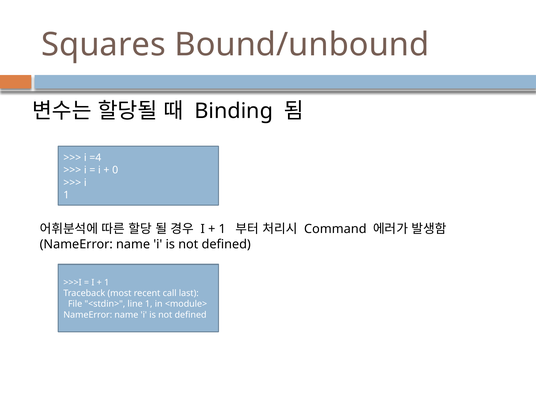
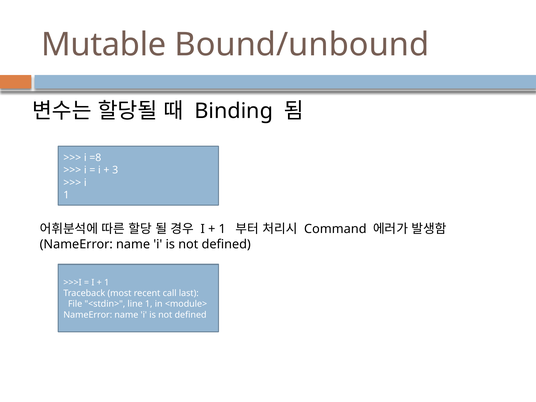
Squares: Squares -> Mutable (104, 45)
=4: =4 -> =8 (95, 158)
0: 0 -> 3 (115, 170)
